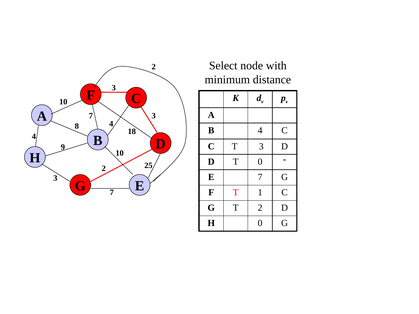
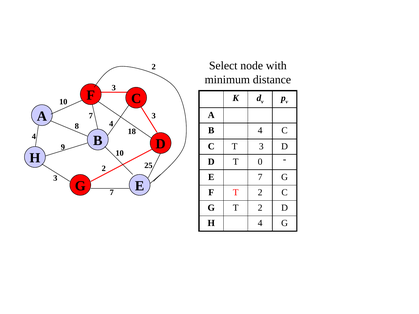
F T 1: 1 -> 2 (260, 193)
H 0: 0 -> 4 (260, 223)
